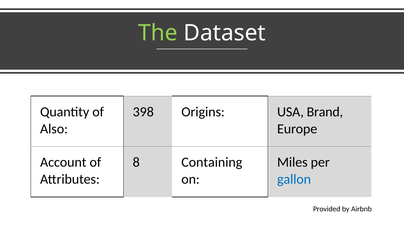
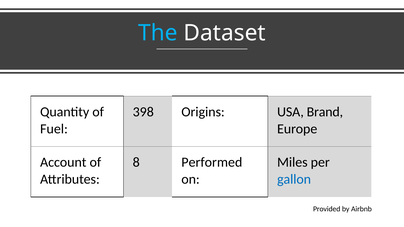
The colour: light green -> light blue (158, 33)
Also: Also -> Fuel (54, 129)
Containing: Containing -> Performed (212, 162)
